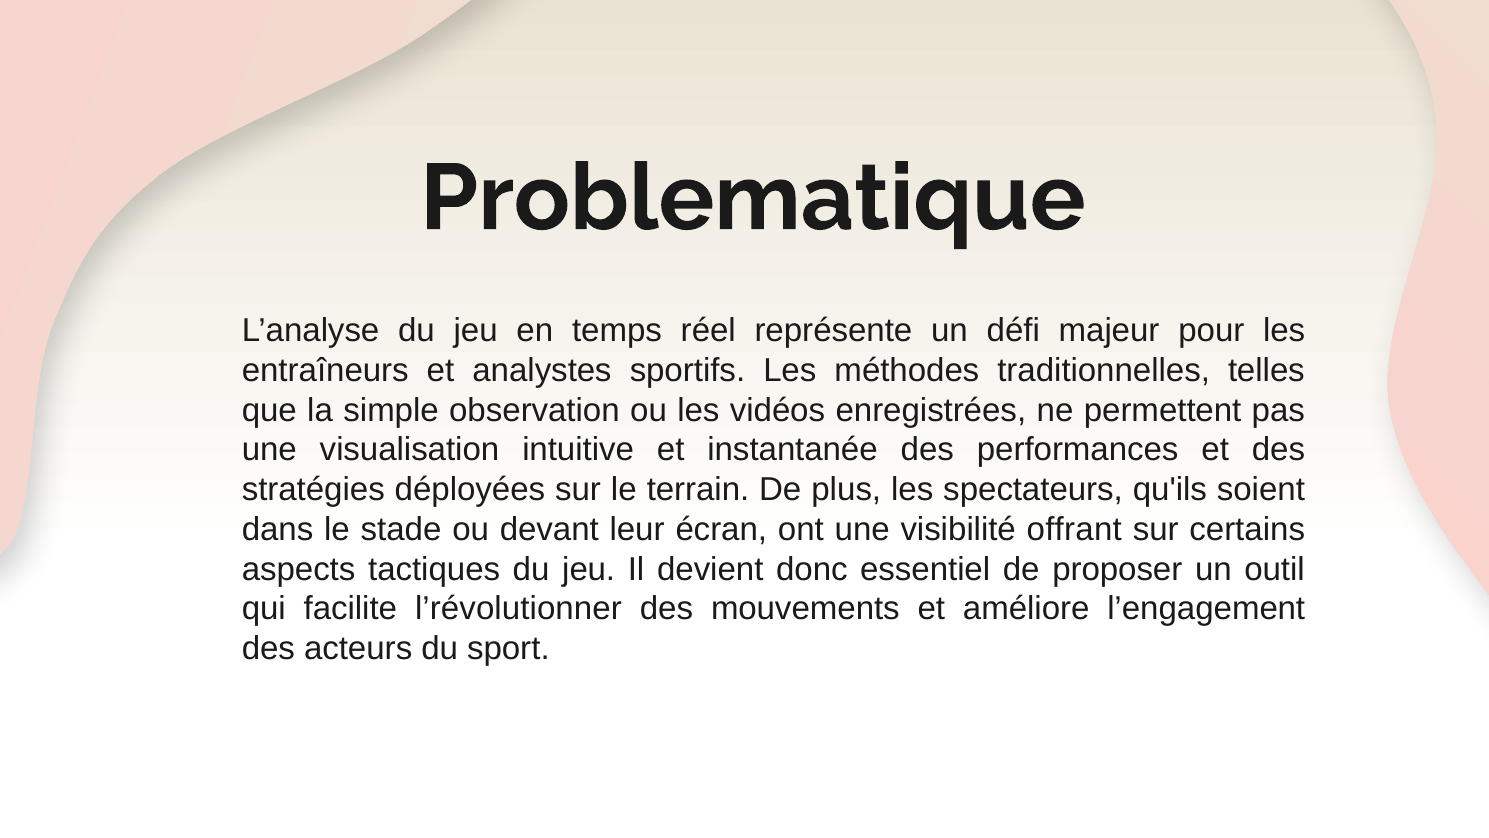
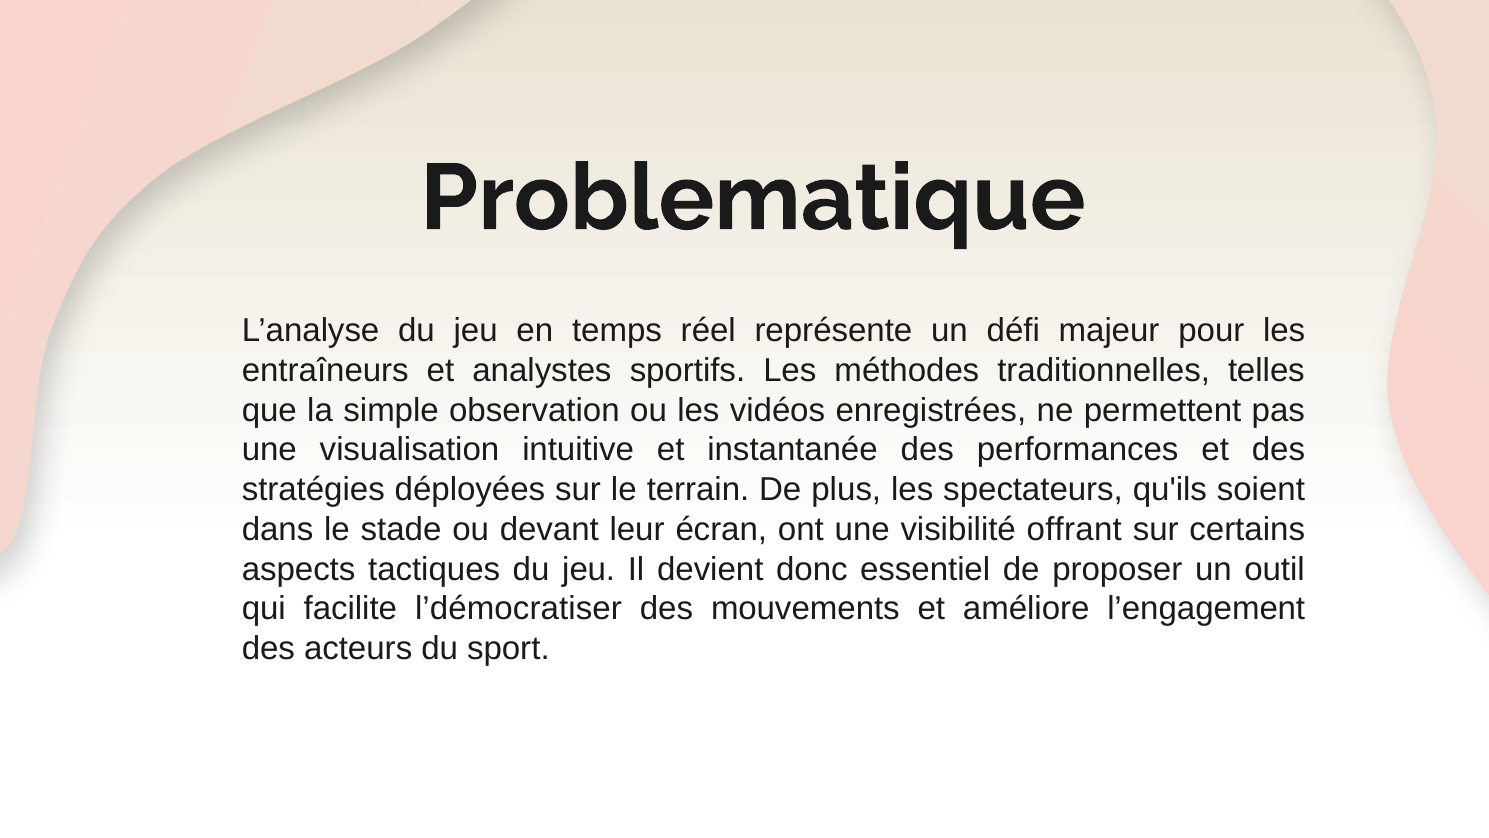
l’révolutionner: l’révolutionner -> l’démocratiser (518, 609)
